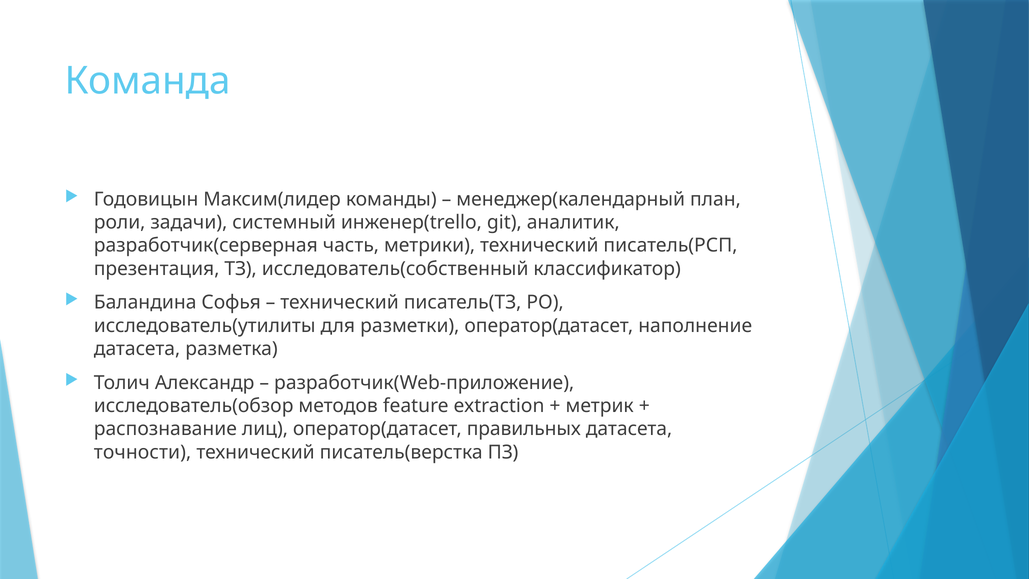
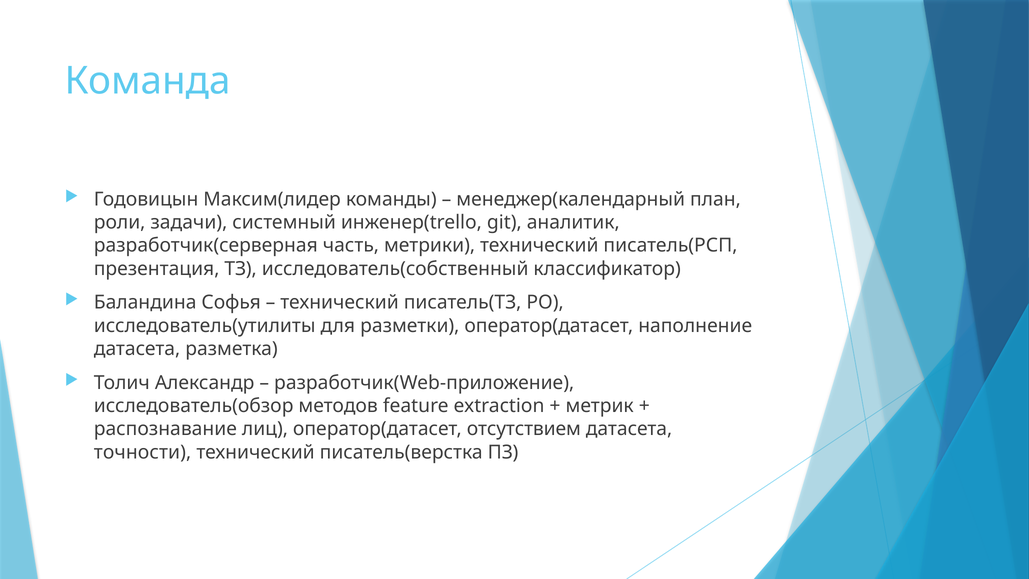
правильных: правильных -> отсутствием (524, 429)
